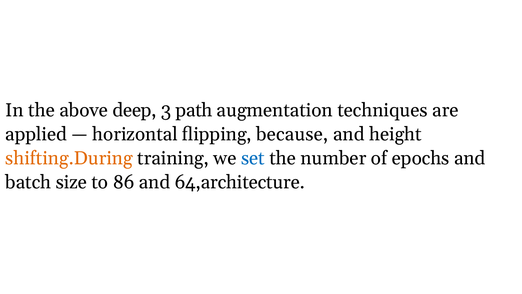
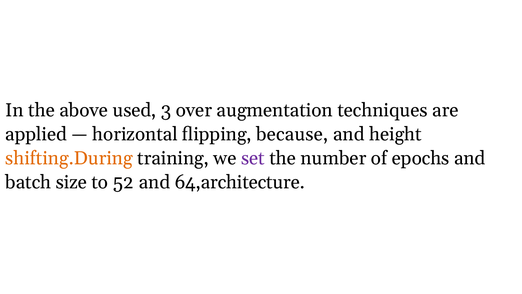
deep: deep -> used (134, 110)
path: path -> over (194, 110)
set colour: blue -> purple (253, 158)
86: 86 -> 52 (123, 182)
